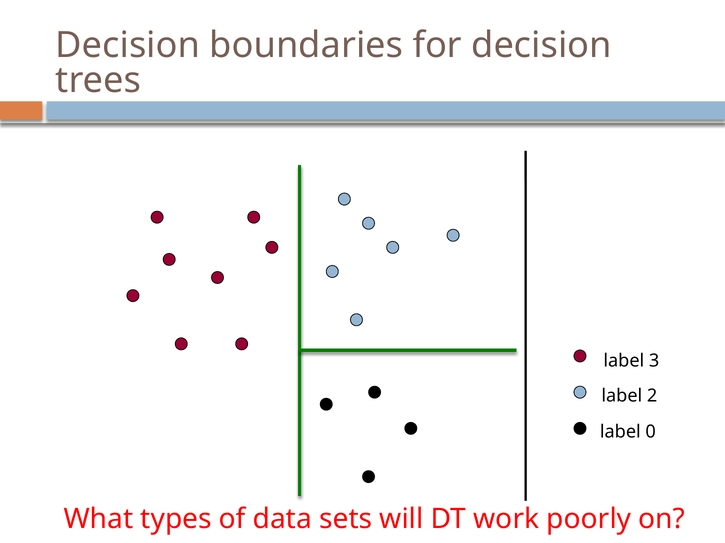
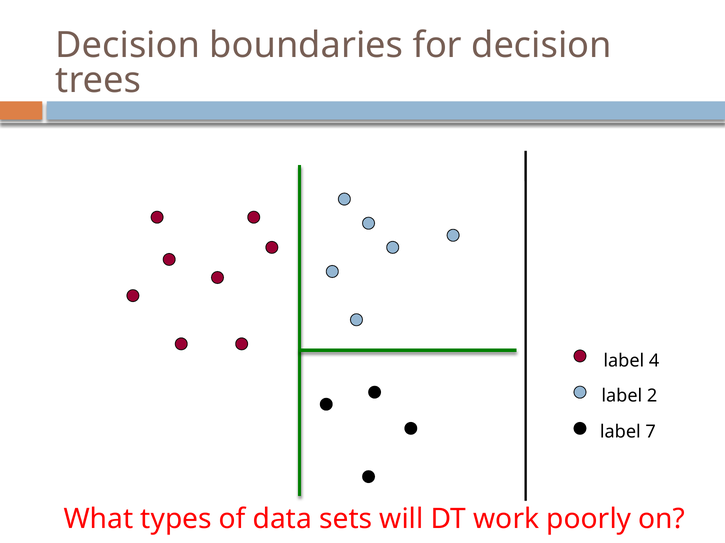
3: 3 -> 4 (654, 361)
0: 0 -> 7 (651, 433)
